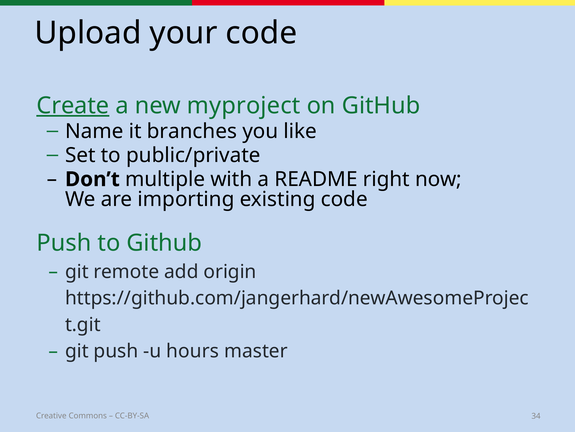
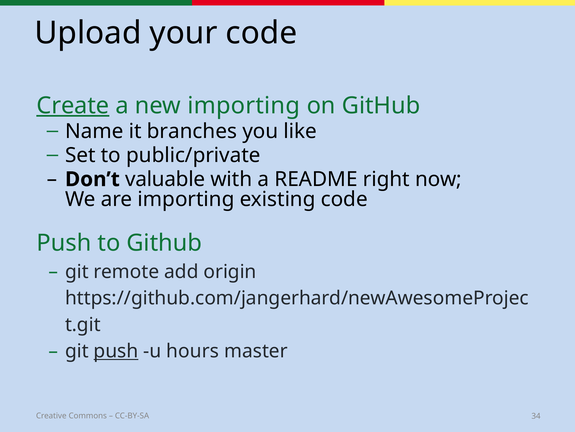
new myproject: myproject -> importing (244, 105)
multiple: multiple -> valuable (165, 179)
push underline: none -> present (116, 351)
